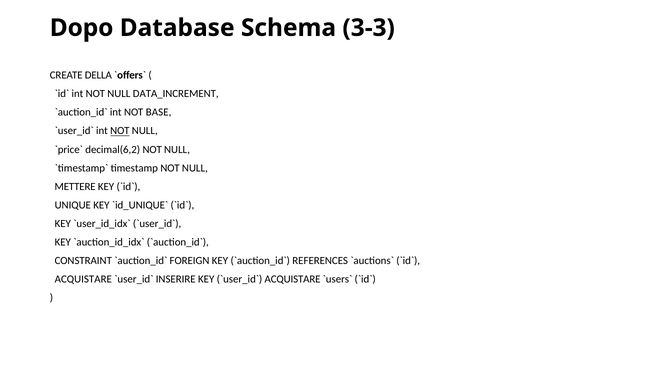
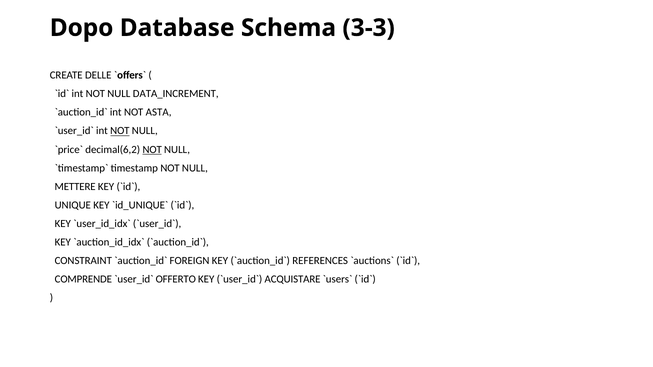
DELLA: DELLA -> DELLE (98, 75)
BASE: BASE -> ASTA (159, 112)
NOT underline: none -> present (152, 150)
ACQUISTARE: ACQUISTARE -> COMPRENDE (83, 279)
INSERIRE: INSERIRE -> OFFERTO (176, 279)
